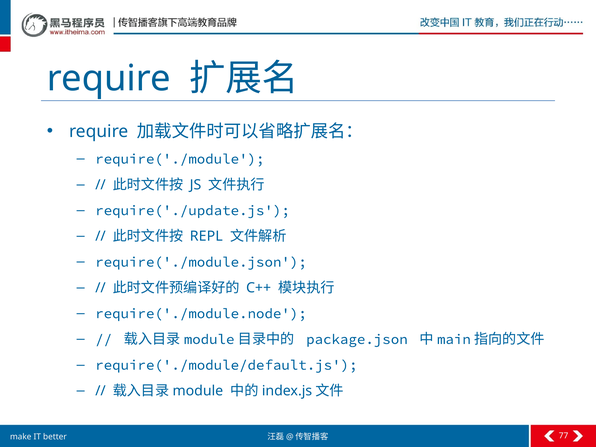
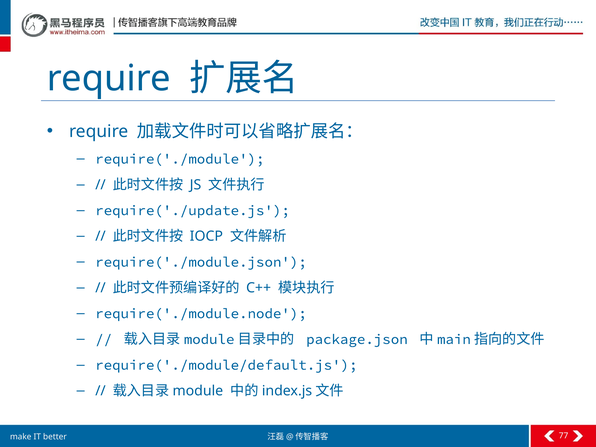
REPL: REPL -> IOCP (206, 236)
